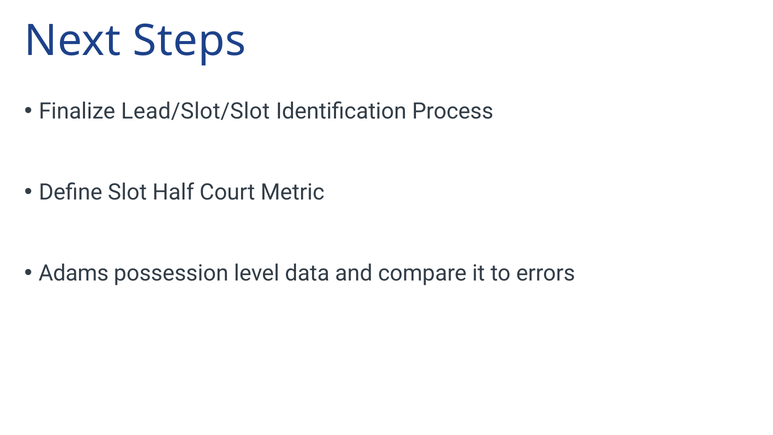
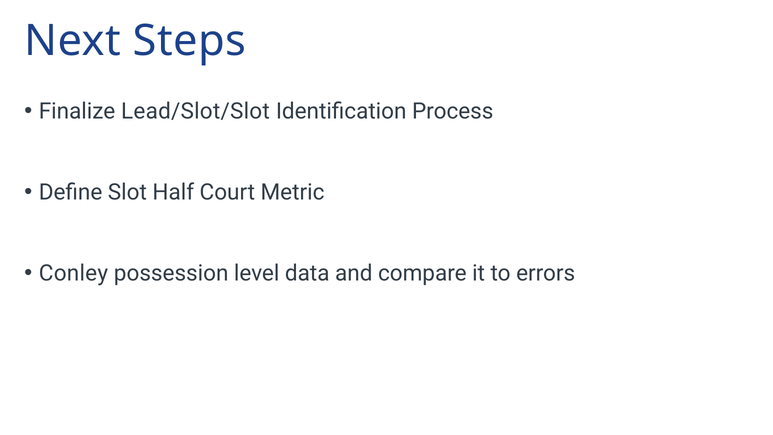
Adams: Adams -> Conley (73, 273)
